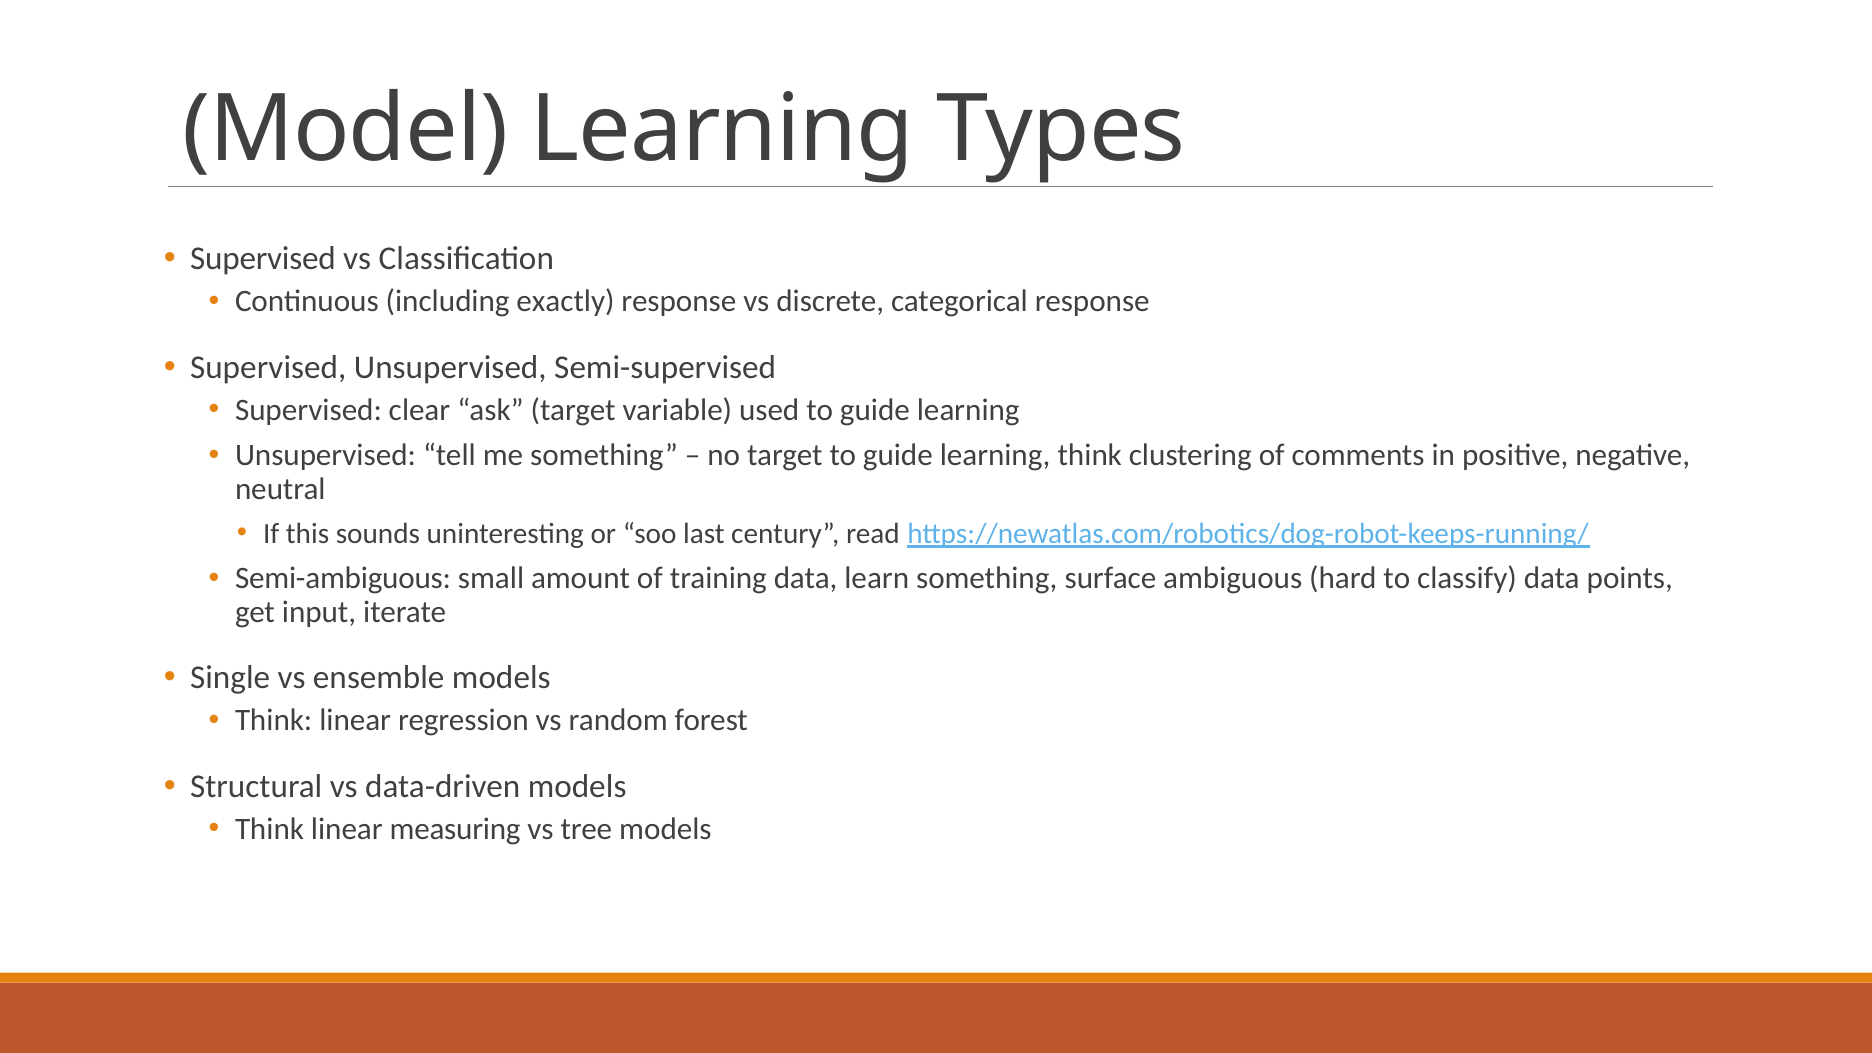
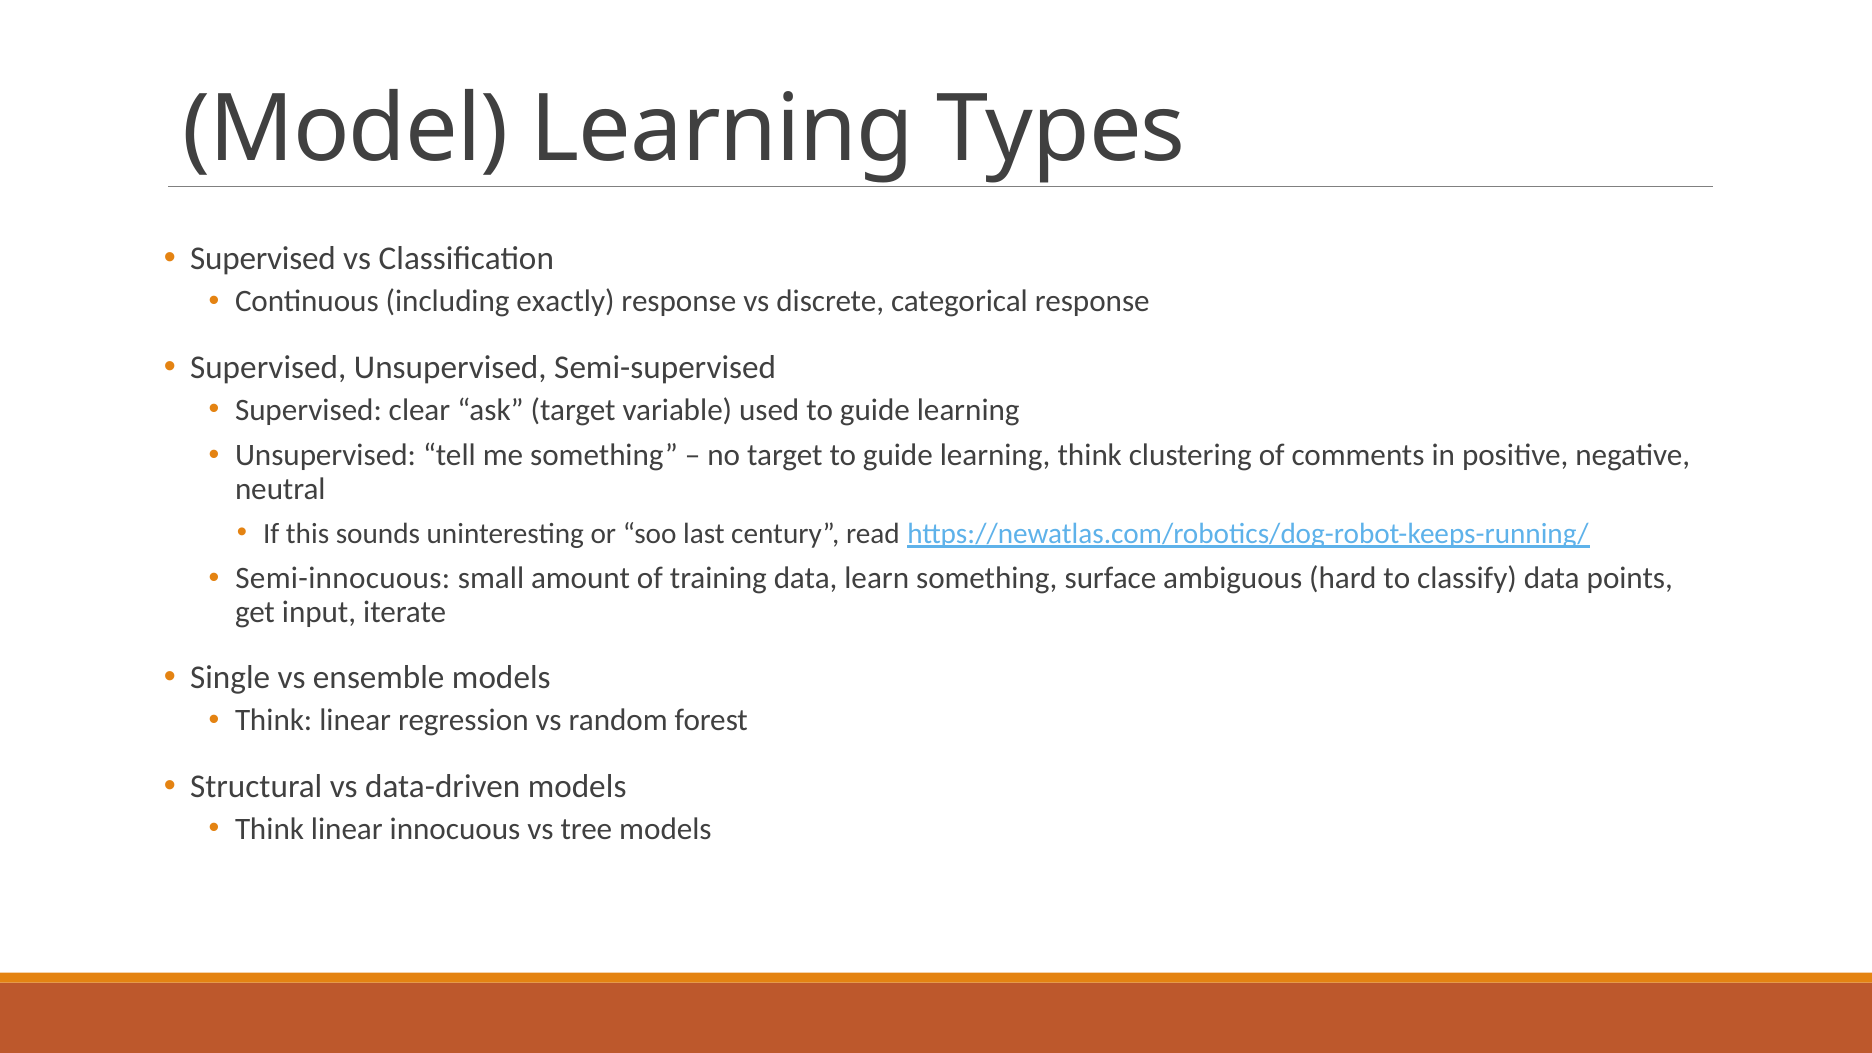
Semi-ambiguous: Semi-ambiguous -> Semi-innocuous (343, 578)
measuring: measuring -> innocuous (455, 829)
